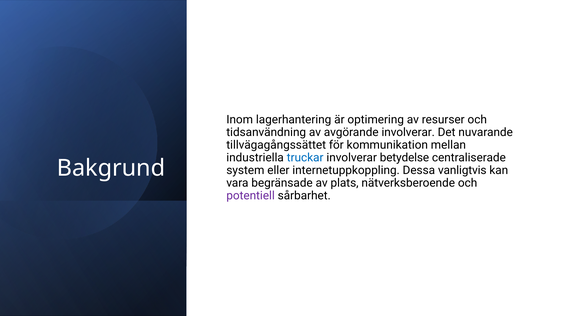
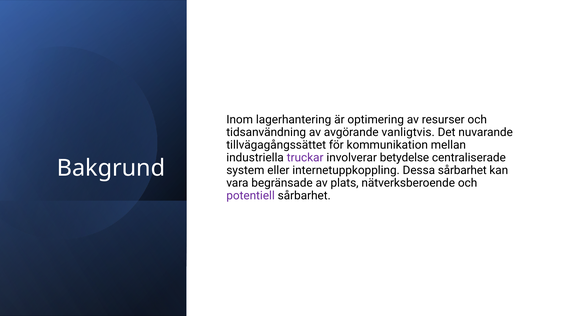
avgörande involverar: involverar -> vanligtvis (408, 133)
truckar colour: blue -> purple (305, 158)
Dessa vanligtvis: vanligtvis -> sårbarhet (462, 171)
